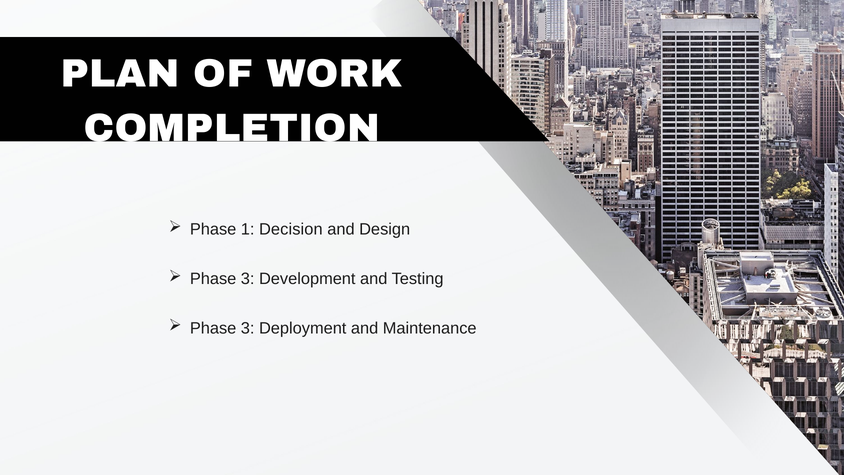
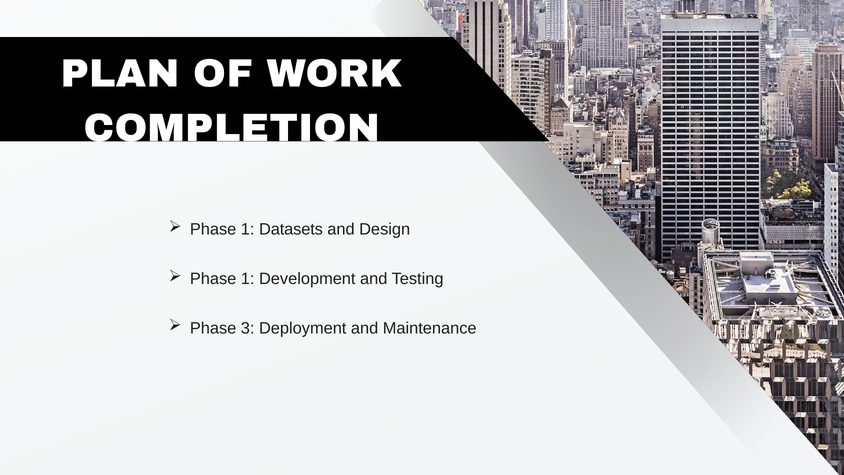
Decision: Decision -> Datasets (291, 229)
3: 3 -> 1 (248, 279)
